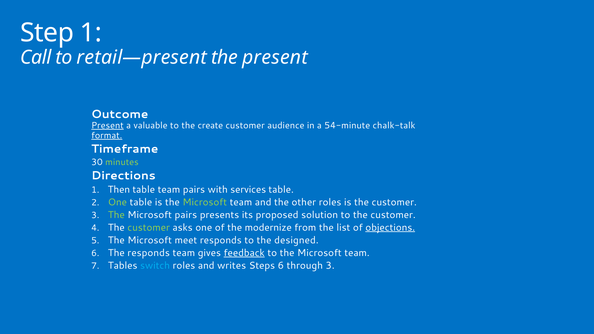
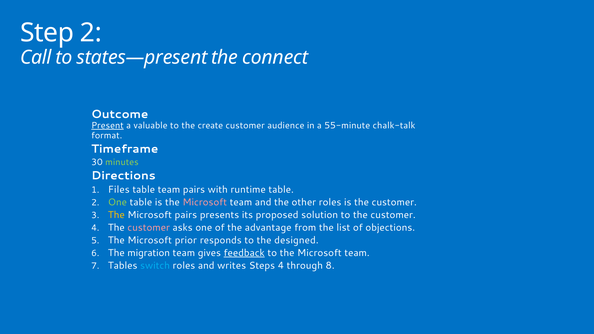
Step 1: 1 -> 2 (91, 33)
retail—present: retail—present -> states—present (142, 58)
the present: present -> connect (275, 58)
54-minute: 54-minute -> 55-minute (347, 126)
format underline: present -> none (107, 135)
Then: Then -> Files (119, 190)
services: services -> runtime (248, 190)
Microsoft colour: light green -> pink (205, 202)
The colour: light green -> yellow (116, 215)
customer colour: light green -> pink (149, 228)
modernize: modernize -> advantage (268, 228)
objections underline: present -> none (390, 228)
meet: meet -> prior (186, 240)
The responds: responds -> migration (149, 253)
Steps 6: 6 -> 4 (281, 266)
through 3: 3 -> 8 (330, 266)
